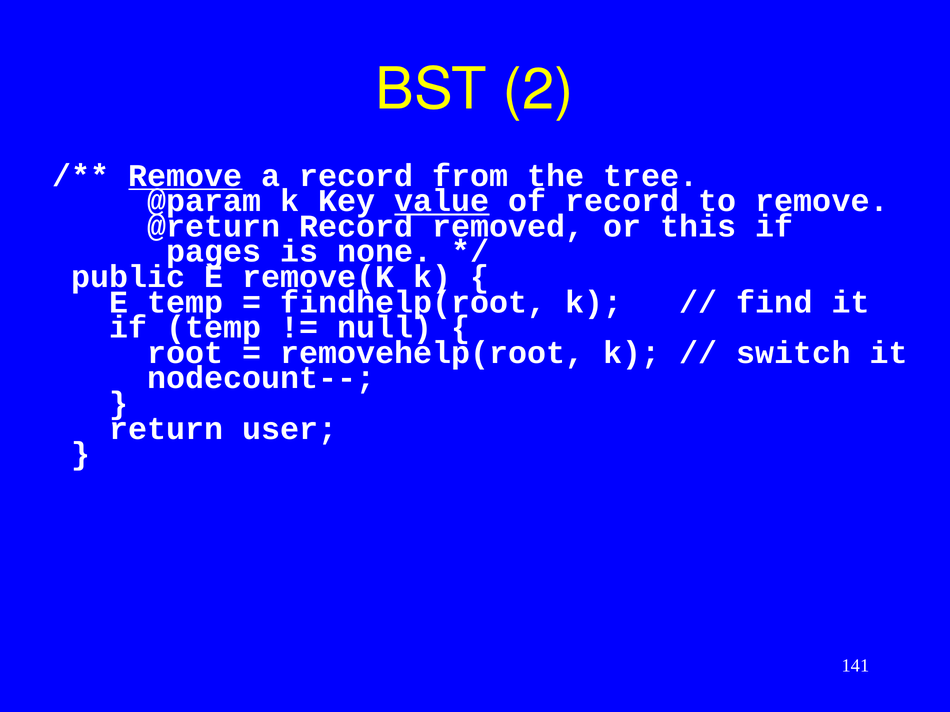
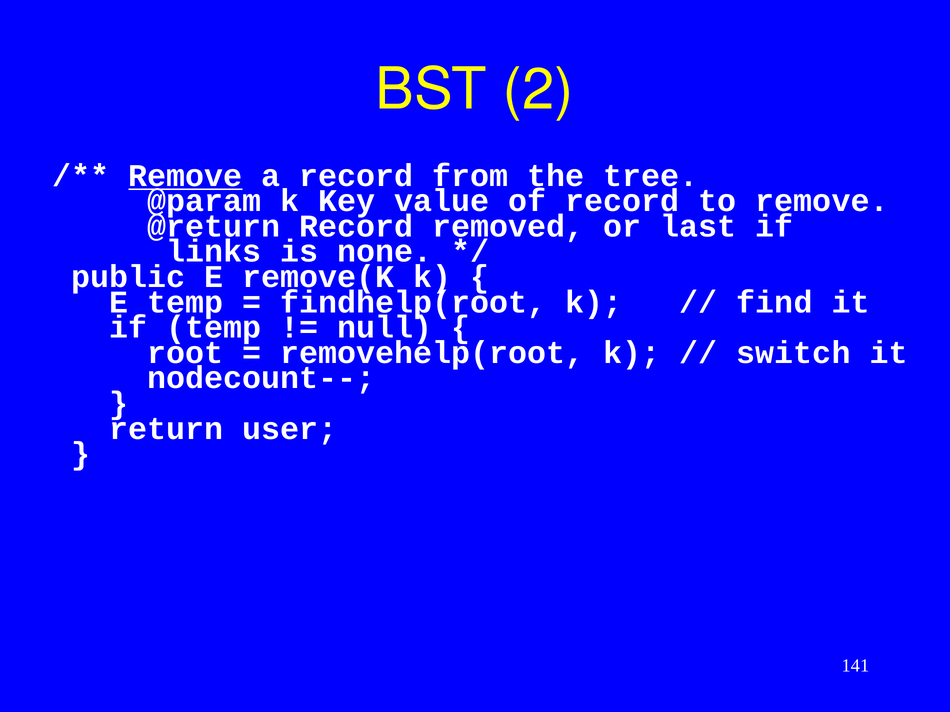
value underline: present -> none (442, 201)
this: this -> last (698, 226)
pages: pages -> links (214, 252)
